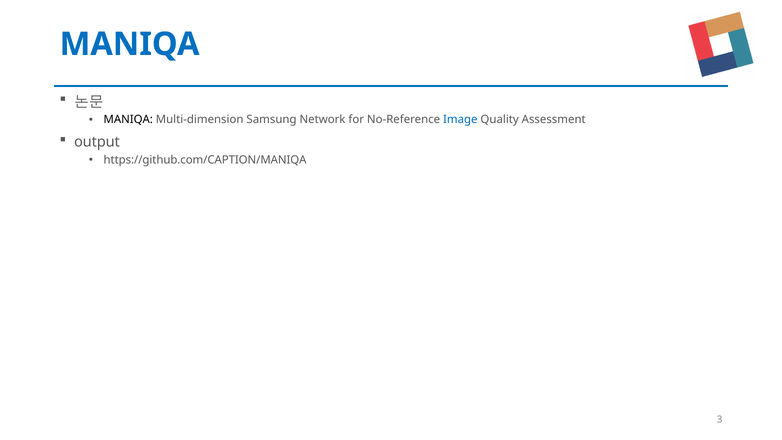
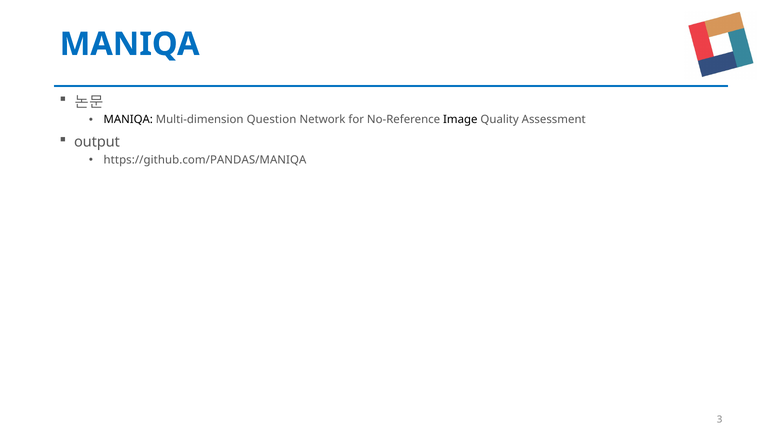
Samsung: Samsung -> Question (271, 120)
Image colour: blue -> black (460, 120)
https://github.com/CAPTION/MANIQA: https://github.com/CAPTION/MANIQA -> https://github.com/PANDAS/MANIQA (205, 160)
